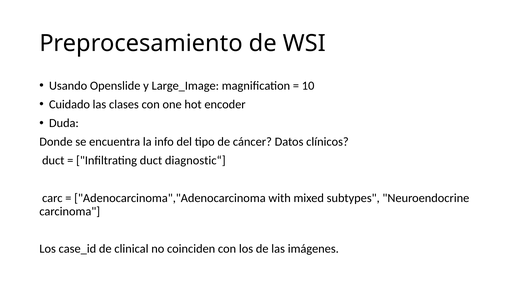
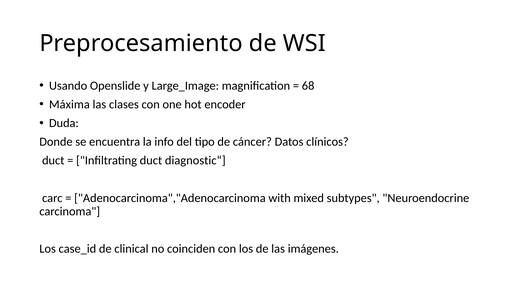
10: 10 -> 68 (308, 86)
Cuidado: Cuidado -> Máxima (69, 105)
